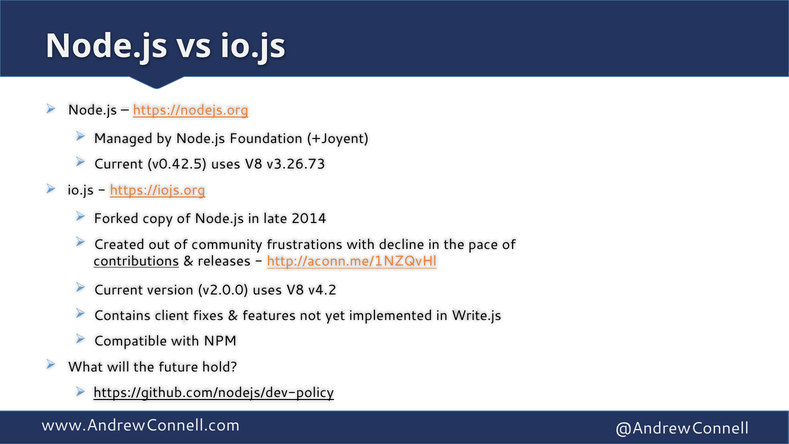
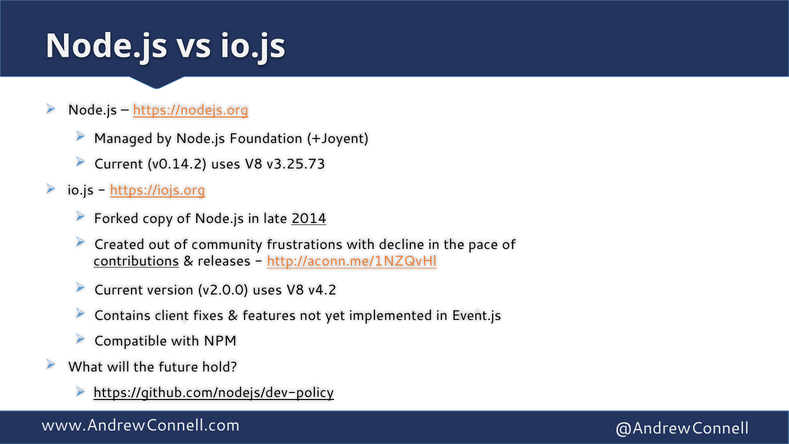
v0.42.5: v0.42.5 -> v0.14.2 (177, 164)
v3.26.73: v3.26.73 -> v3.25.73 (296, 164)
2014 underline: none -> present (309, 219)
Write.js: Write.js -> Event.js (476, 315)
